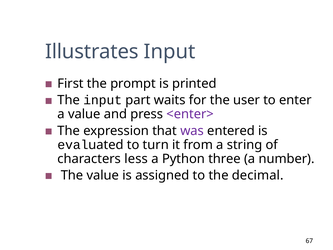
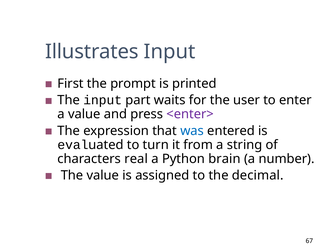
was colour: purple -> blue (192, 131)
less: less -> real (136, 159)
three: three -> brain (224, 159)
